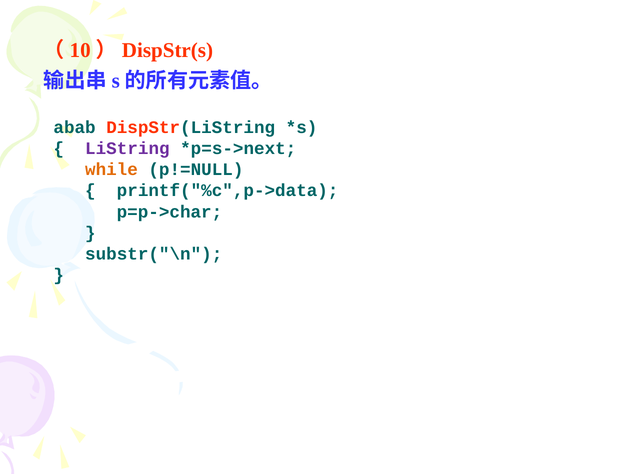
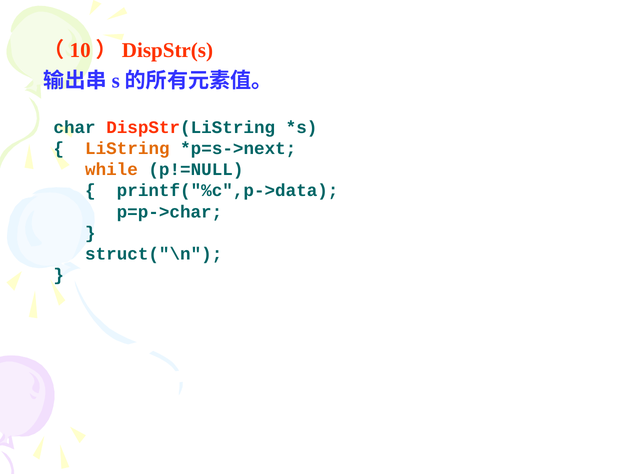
abab: abab -> char (75, 127)
LiString colour: purple -> orange (127, 148)
substr("\n: substr("\n -> struct("\n (154, 254)
